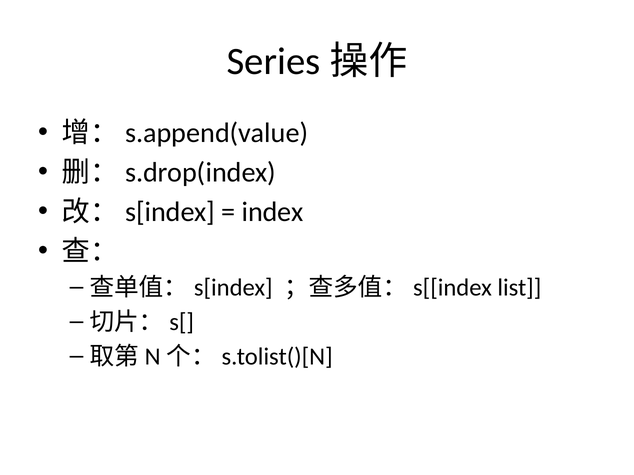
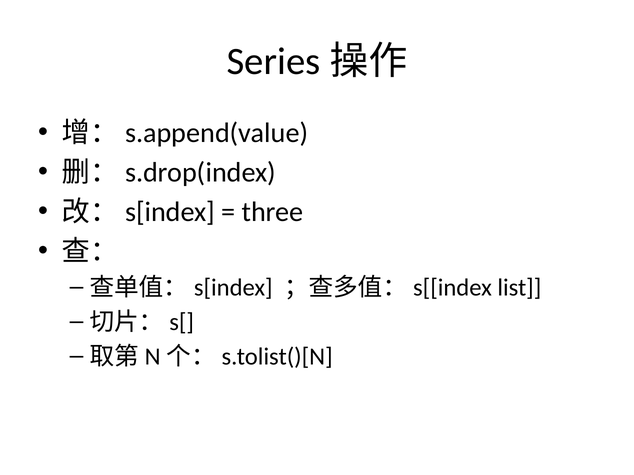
index: index -> three (273, 212)
